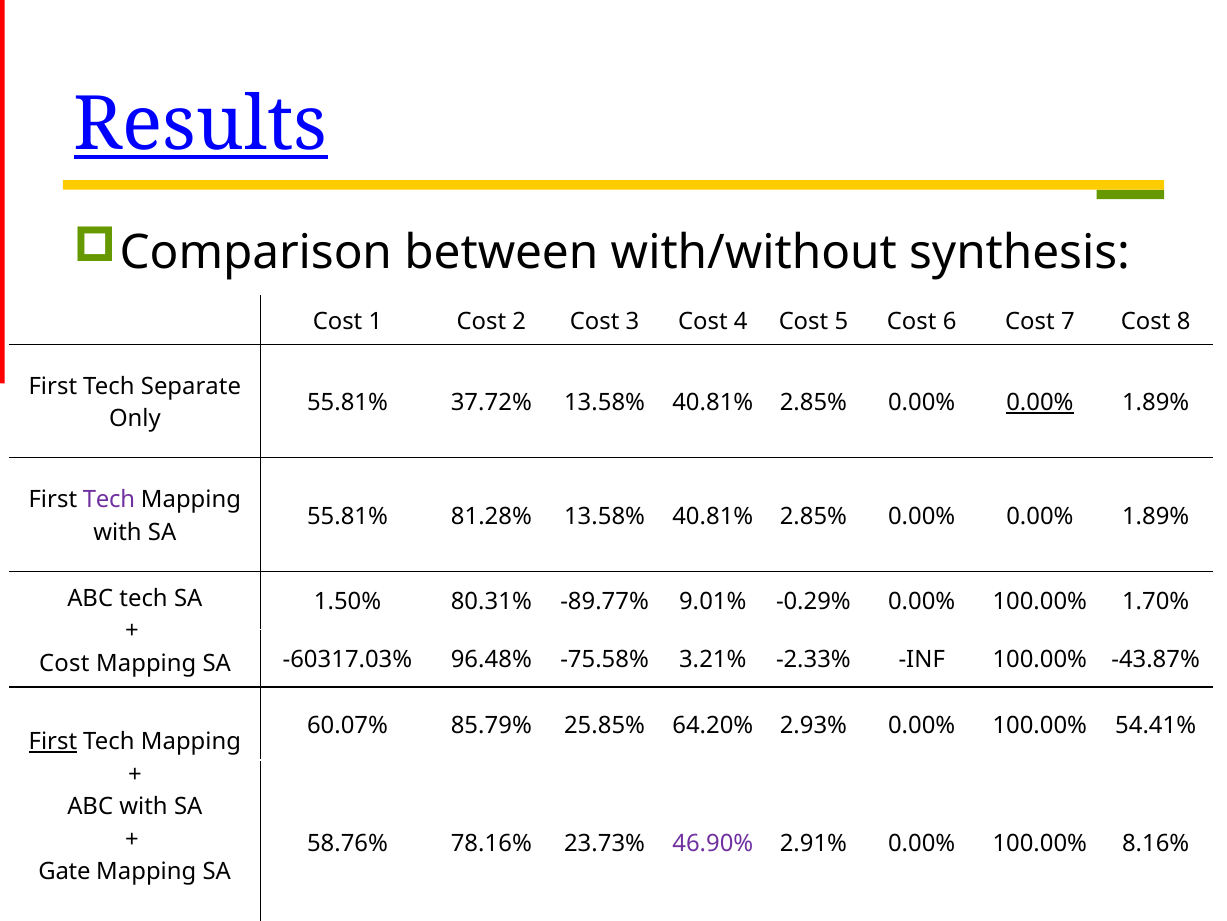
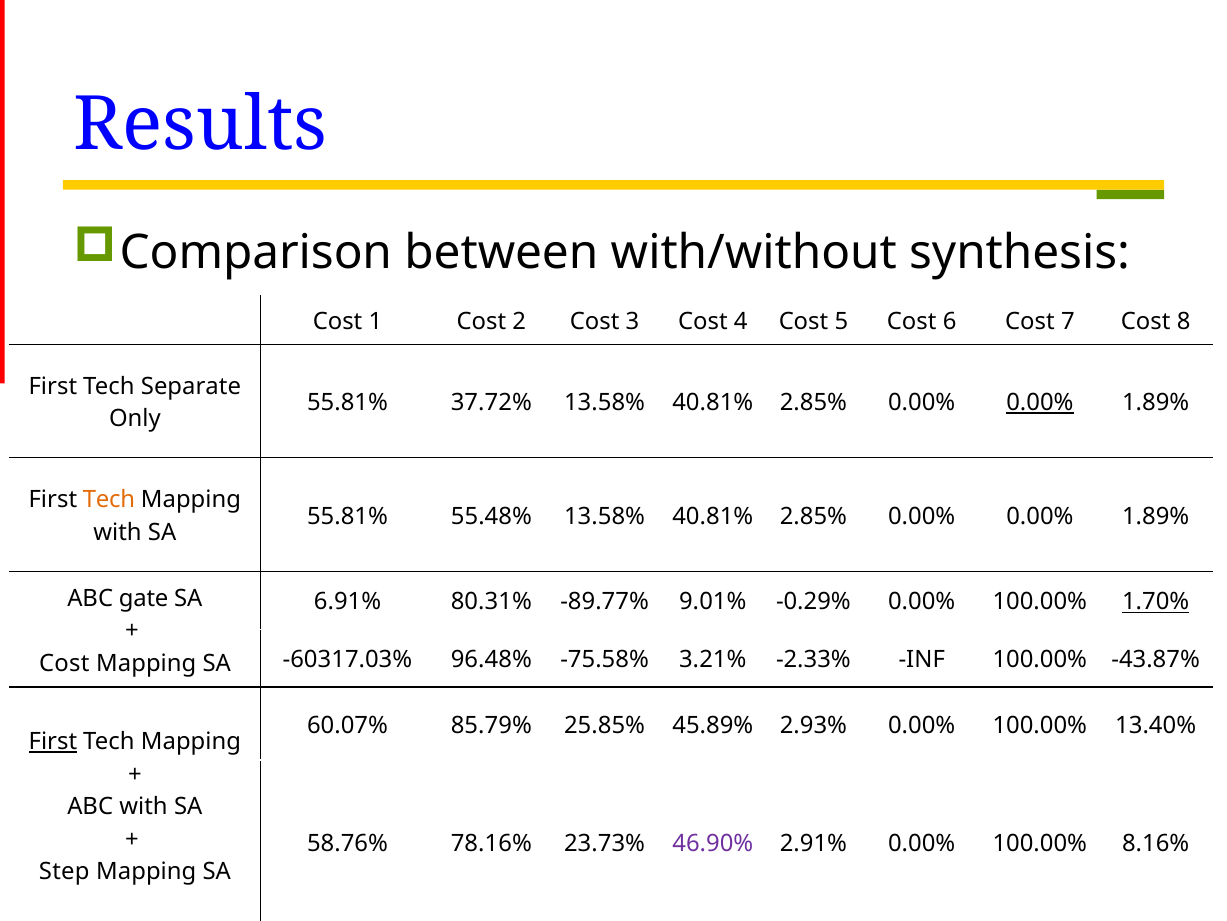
Results underline: present -> none (201, 125)
Tech colour: purple -> orange (109, 500)
81.28%: 81.28% -> 55.48% (491, 516)
ABC tech: tech -> gate (144, 598)
1.50%: 1.50% -> 6.91% (348, 602)
1.70% underline: none -> present (1156, 602)
64.20%: 64.20% -> 45.89% (713, 725)
54.41%: 54.41% -> 13.40% (1156, 725)
Gate: Gate -> Step (64, 871)
